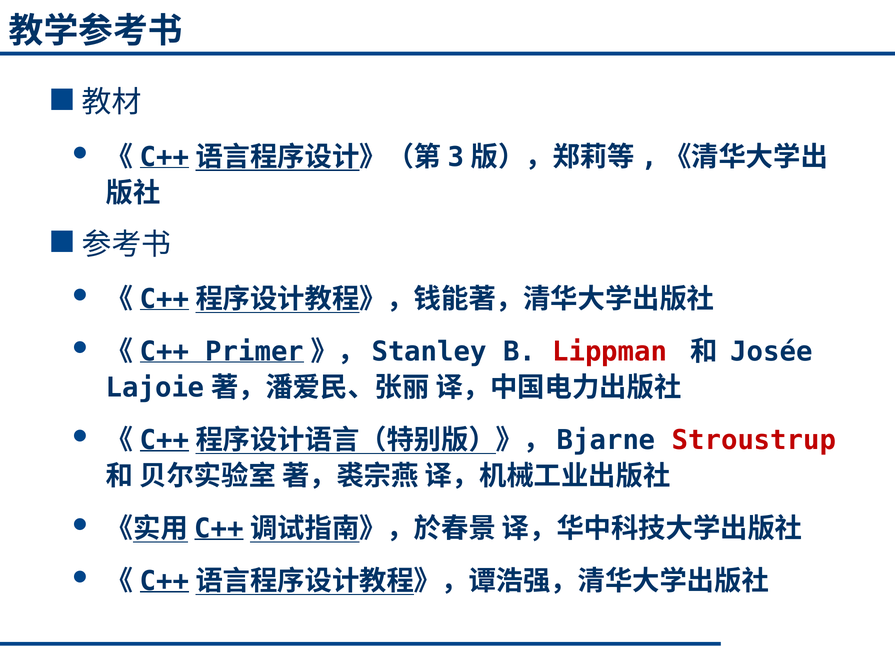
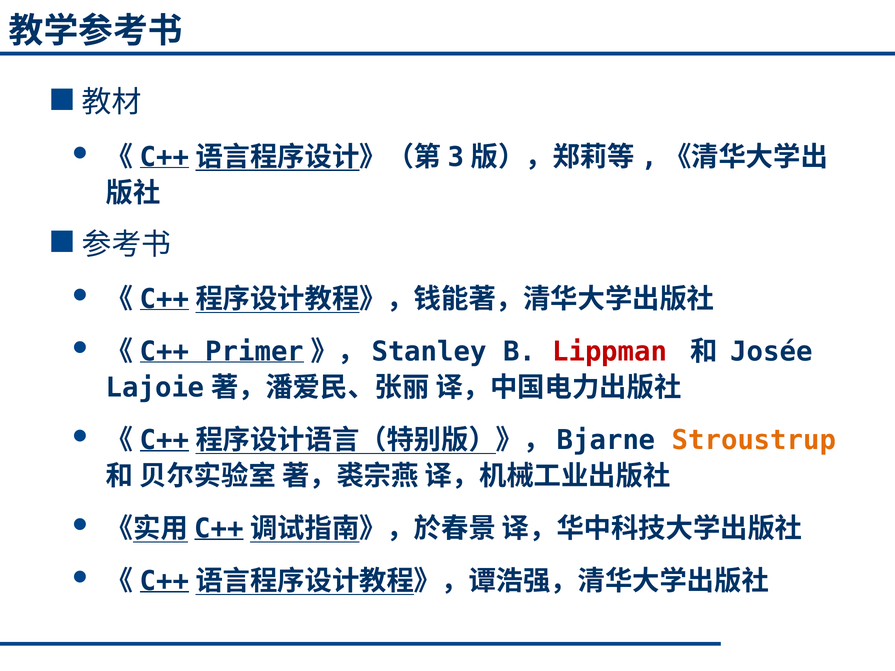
Stroustrup colour: red -> orange (754, 441)
